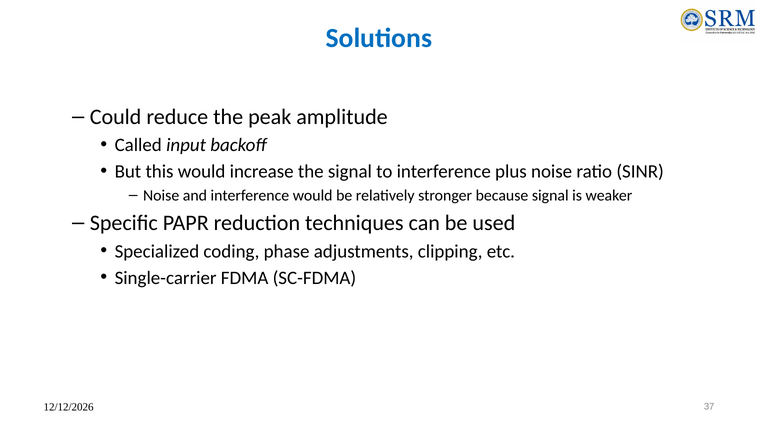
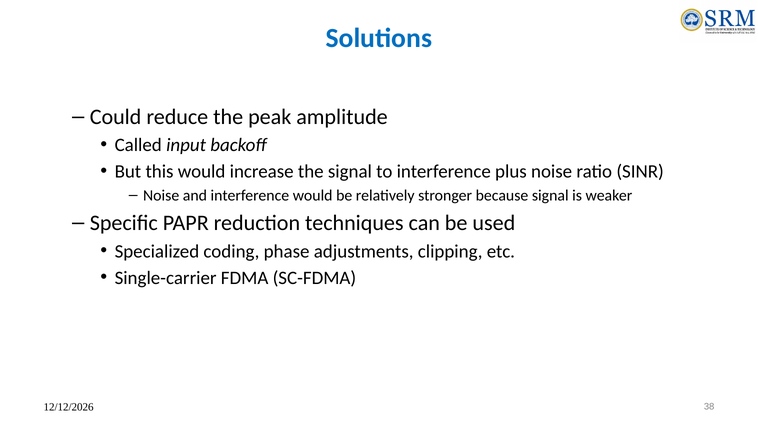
37: 37 -> 38 (709, 407)
